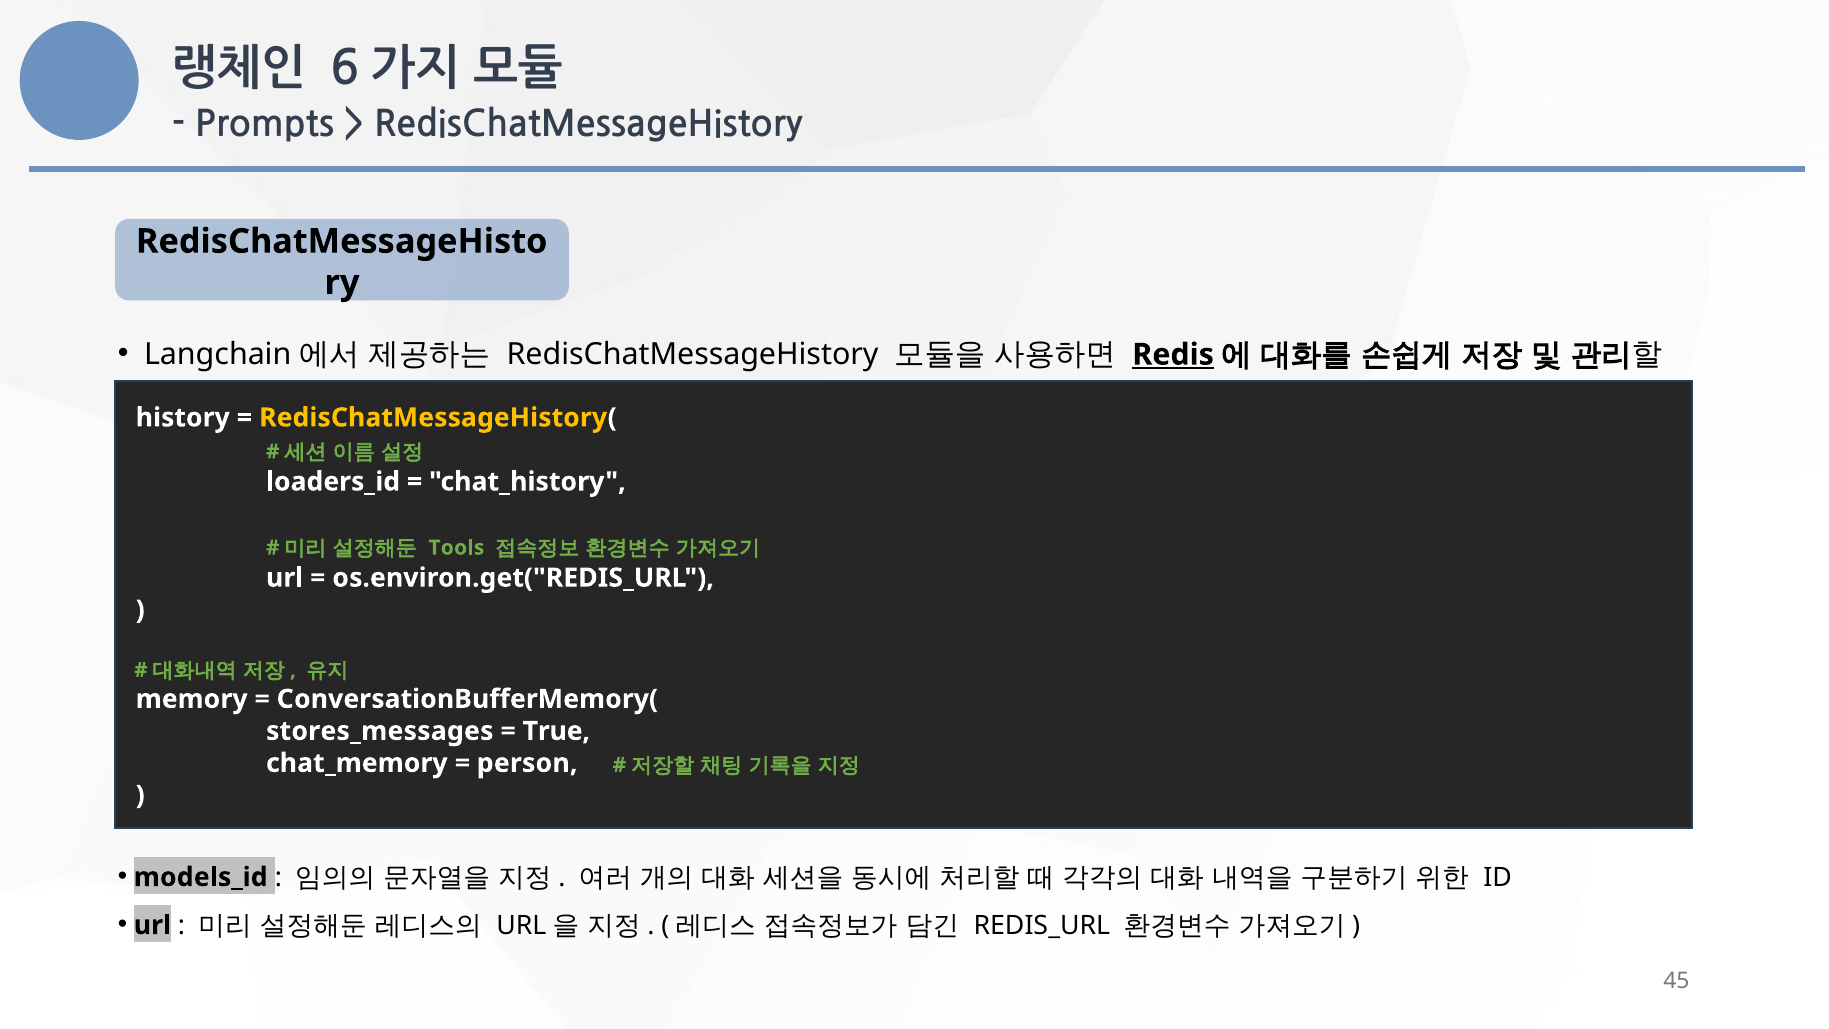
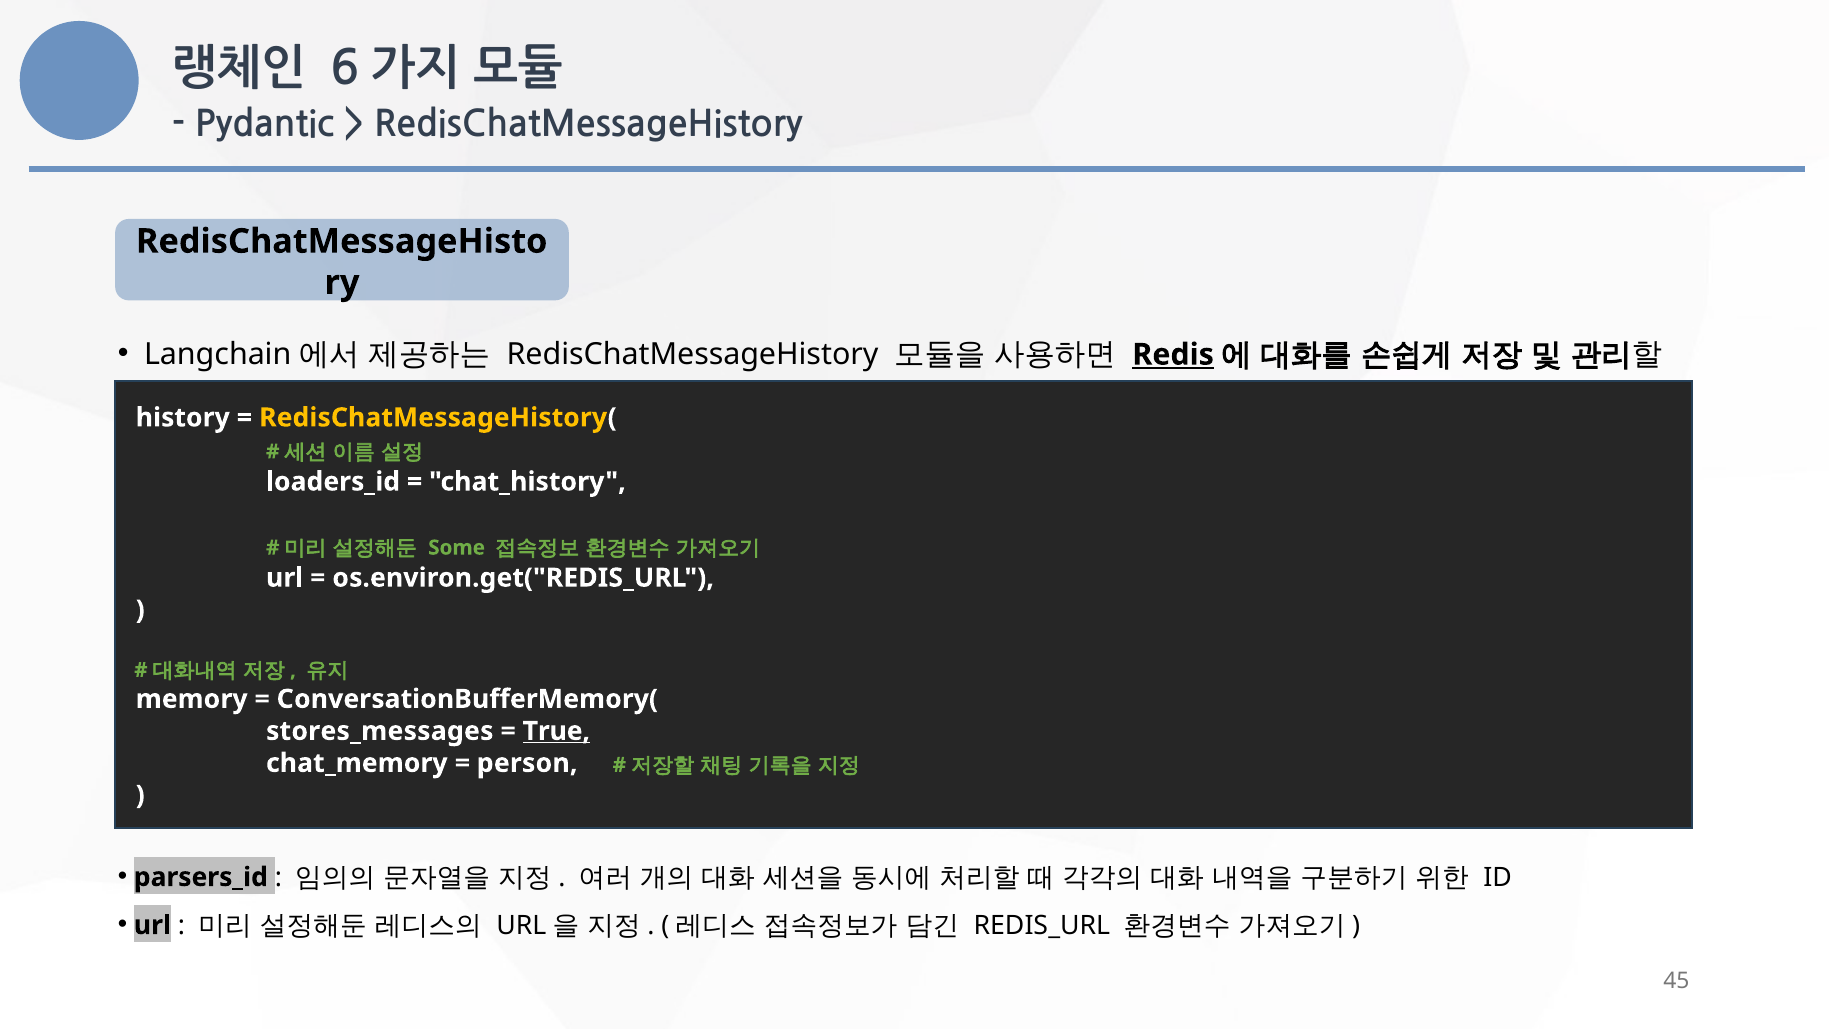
Prompts: Prompts -> Pydantic (265, 124)
Tools: Tools -> Some (457, 548)
True underline: none -> present (556, 731)
models_id: models_id -> parsers_id (201, 877)
